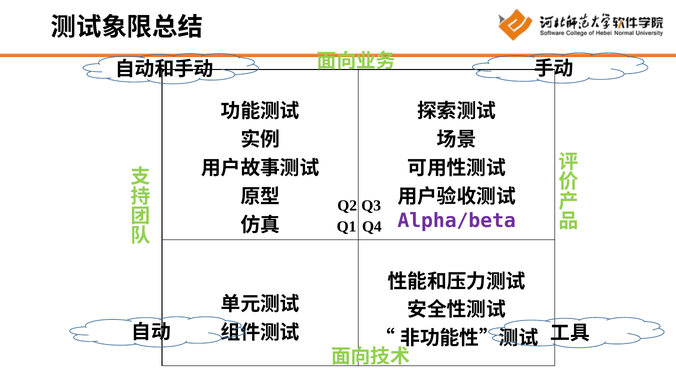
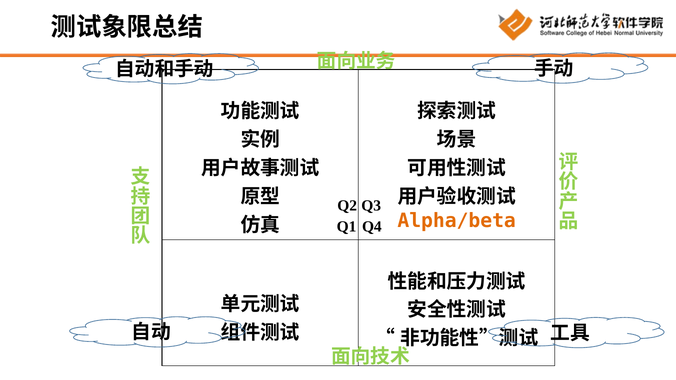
Alpha/beta colour: purple -> orange (457, 221)
